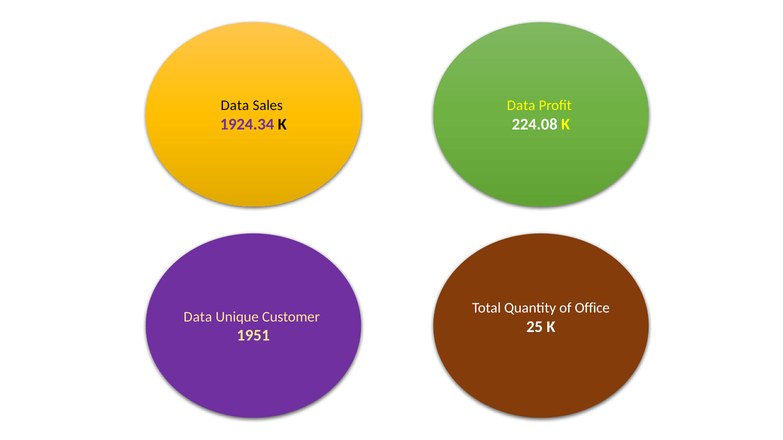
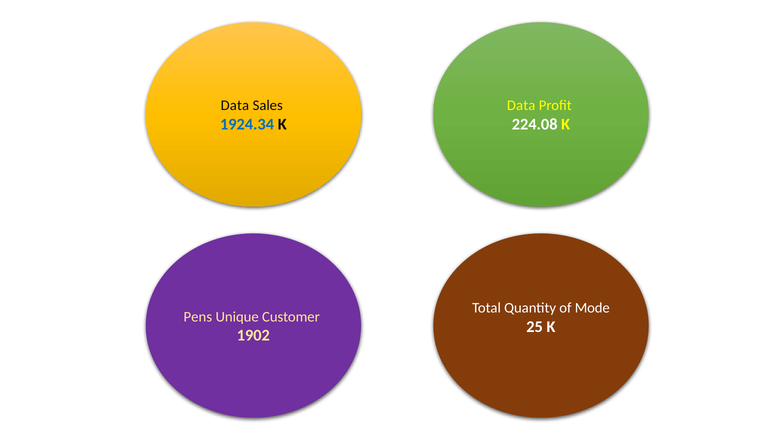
1924.34 colour: purple -> blue (247, 124)
Office: Office -> Mode (592, 308)
Data: Data -> Pens (198, 317)
1951: 1951 -> 1902 (253, 336)
